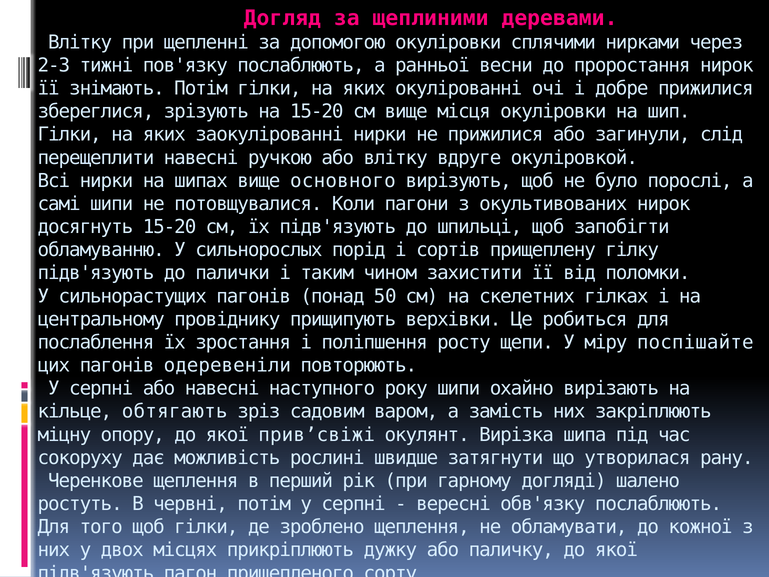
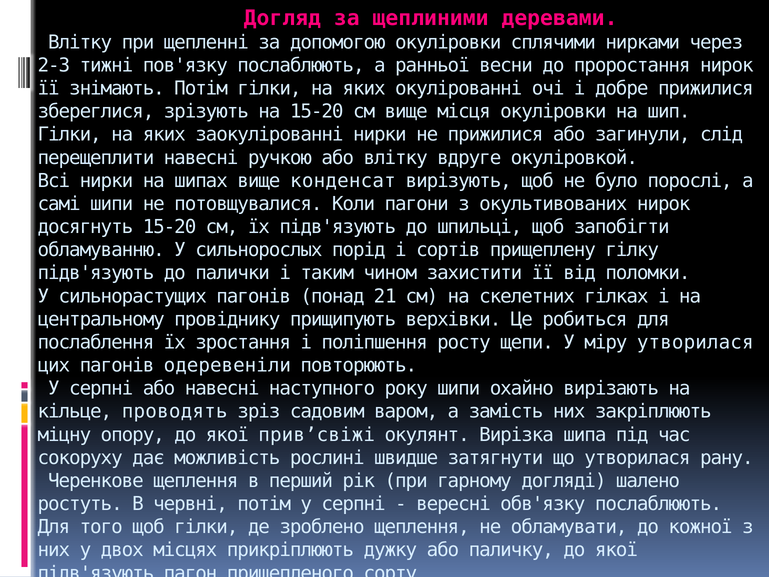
основного: основного -> конденсат (343, 181)
50: 50 -> 21 (385, 296)
міру поспішайте: поспішайте -> утворилася (695, 342)
обтягають: обтягають -> проводять (175, 411)
